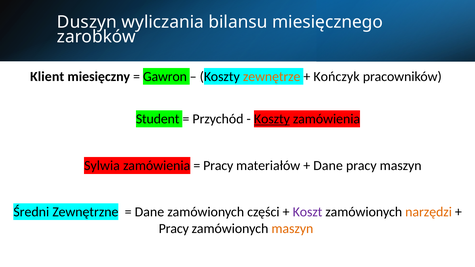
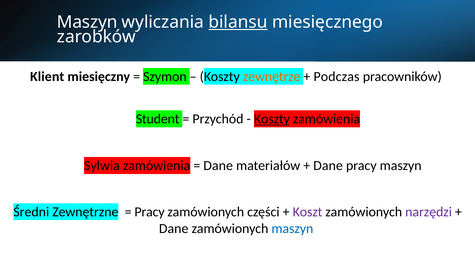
Duszyn: Duszyn -> Maszyn (87, 22)
bilansu underline: none -> present (238, 22)
Gawron: Gawron -> Szymon (165, 77)
Kończyk: Kończyk -> Podczas (337, 77)
Pracy: Pracy -> Dane (218, 166)
Dane: Dane -> Pracy (150, 212)
narzędzi colour: orange -> purple (429, 212)
Pracy: Pracy -> Dane (174, 229)
maszyn colour: orange -> blue (292, 229)
